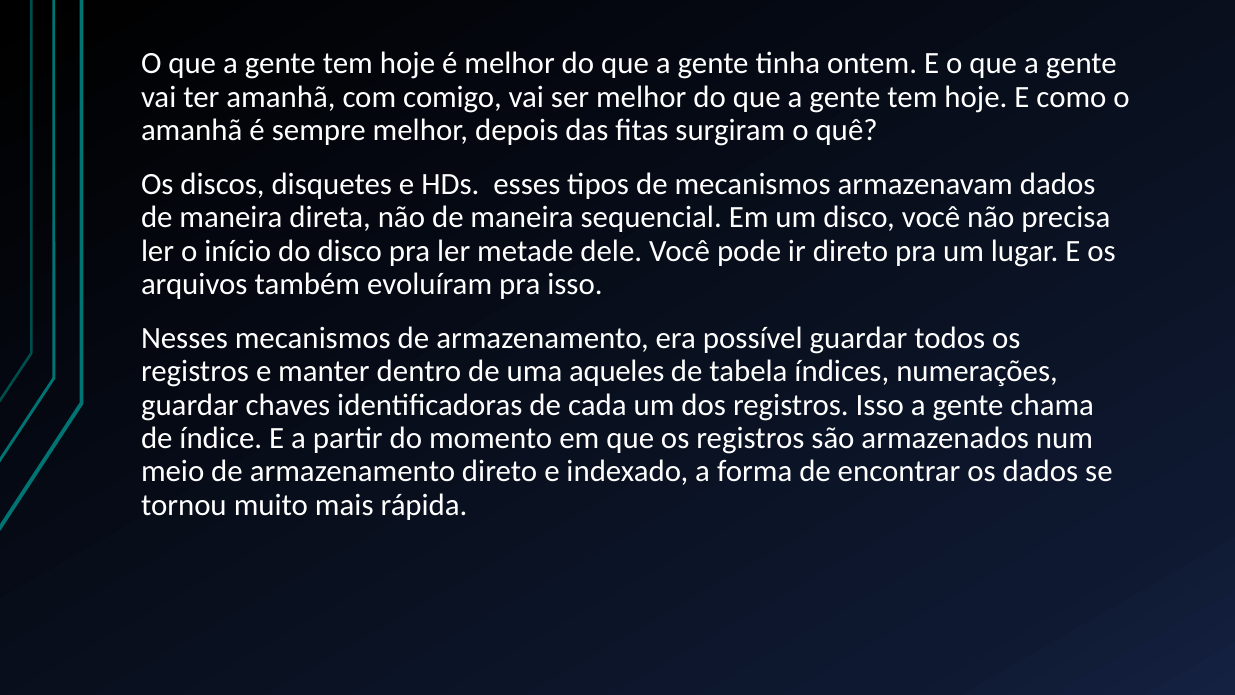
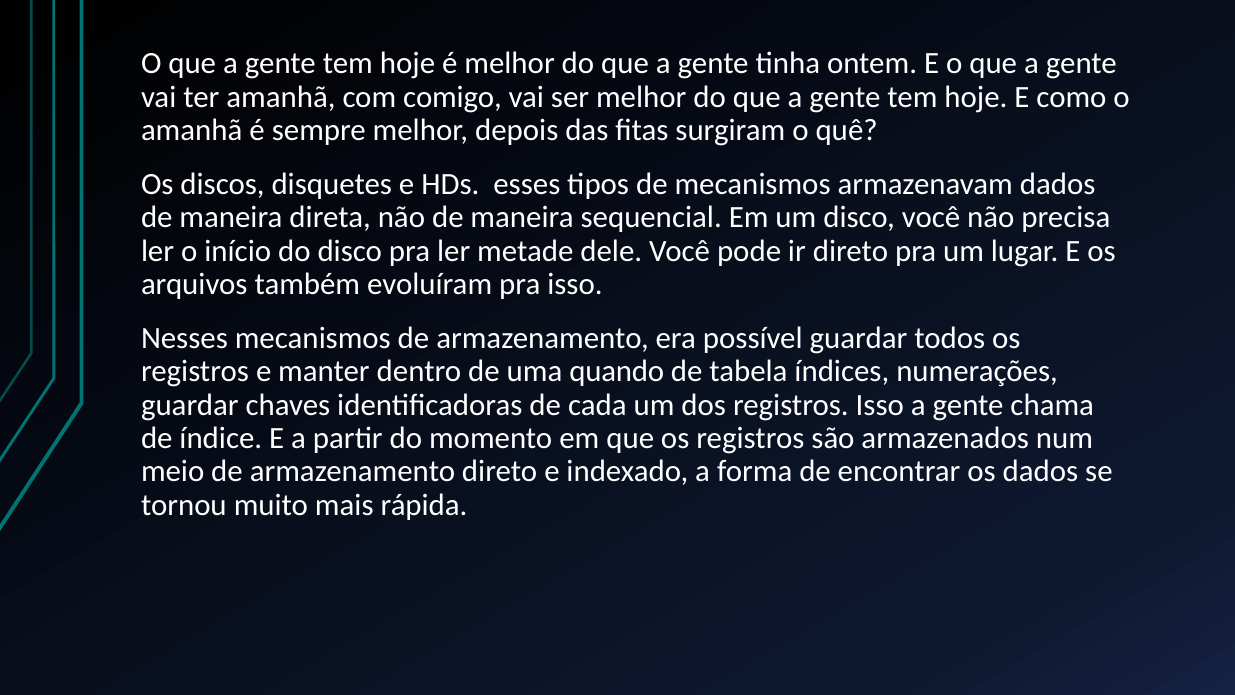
aqueles: aqueles -> quando (617, 372)
